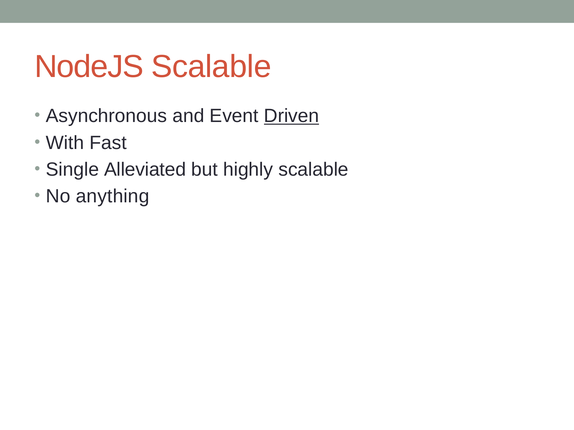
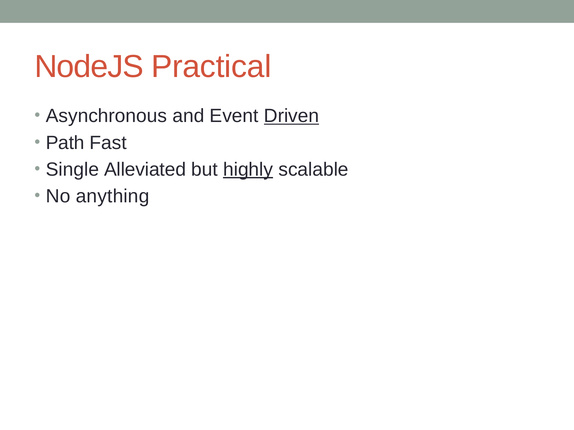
NodeJS Scalable: Scalable -> Practical (211, 67)
With: With -> Path (65, 143)
highly underline: none -> present (248, 170)
